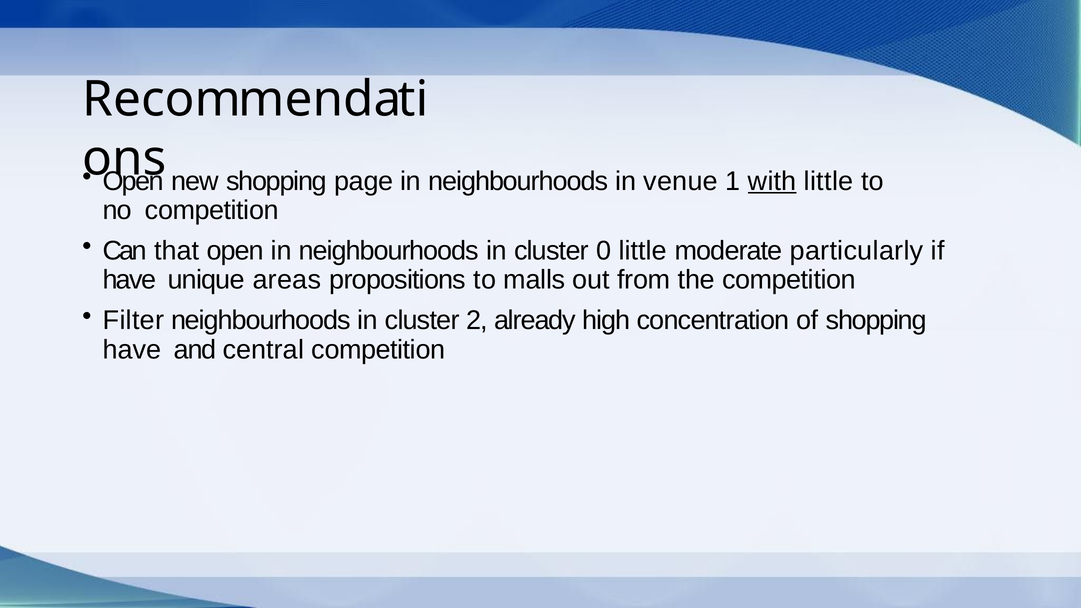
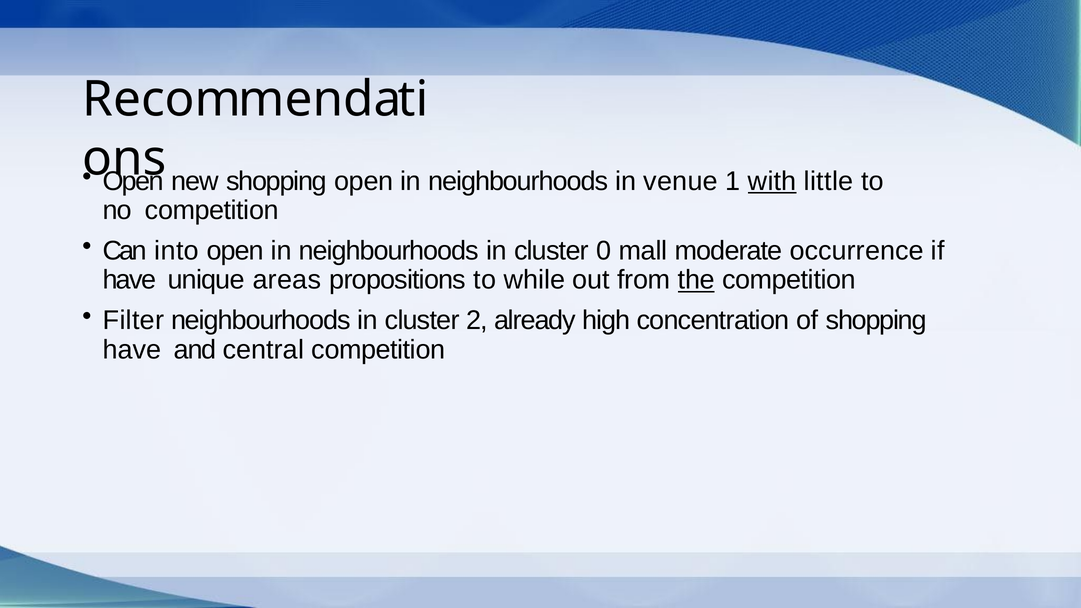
shopping page: page -> open (364, 181)
that: that -> into (177, 251)
0 little: little -> mall (643, 251)
particularly: particularly -> occurrence (857, 251)
malls: malls -> while (534, 280)
the underline: none -> present (696, 280)
